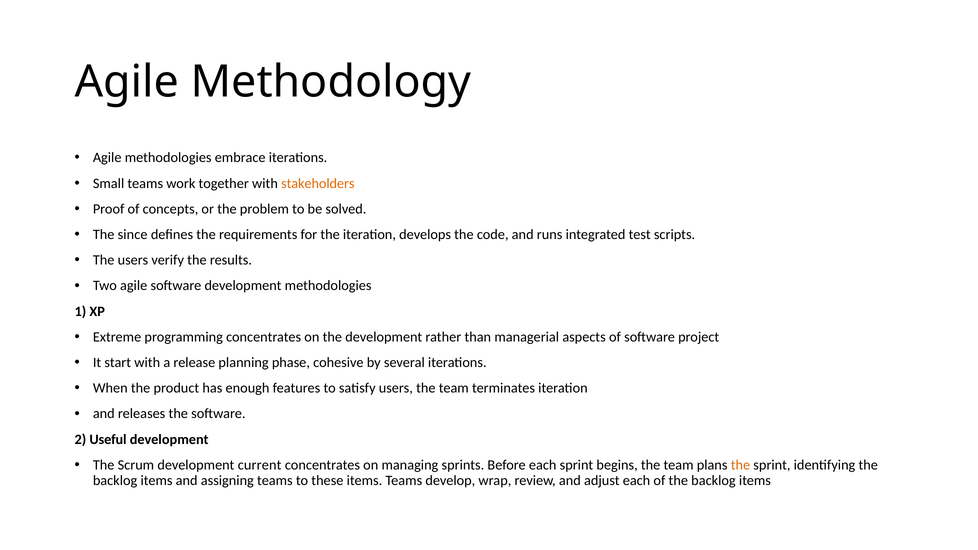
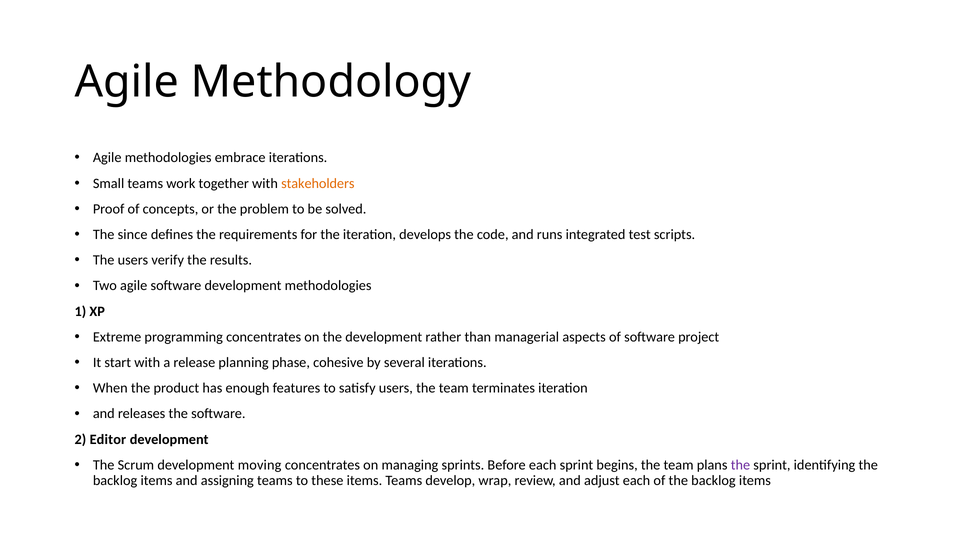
Useful: Useful -> Editor (108, 439)
current: current -> moving (260, 465)
the colour: orange -> purple (740, 465)
